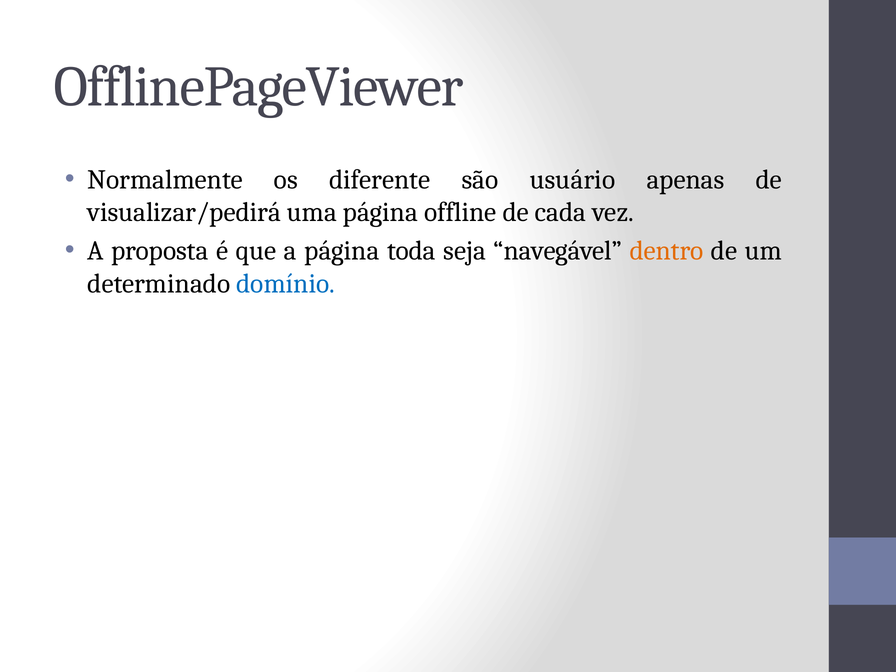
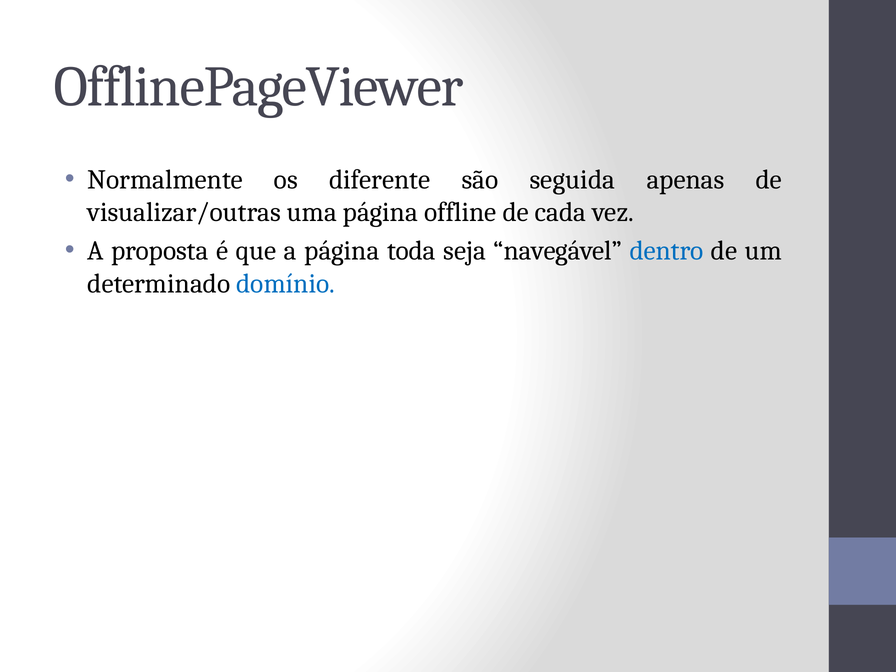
usuário: usuário -> seguida (572, 180)
visualizar/pedirá: visualizar/pedirá -> visualizar/outras (184, 212)
dentro colour: orange -> blue (667, 251)
